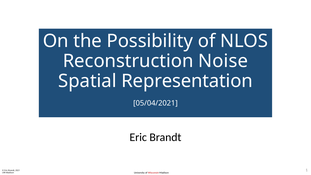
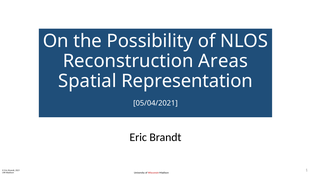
Noise: Noise -> Areas (223, 61)
